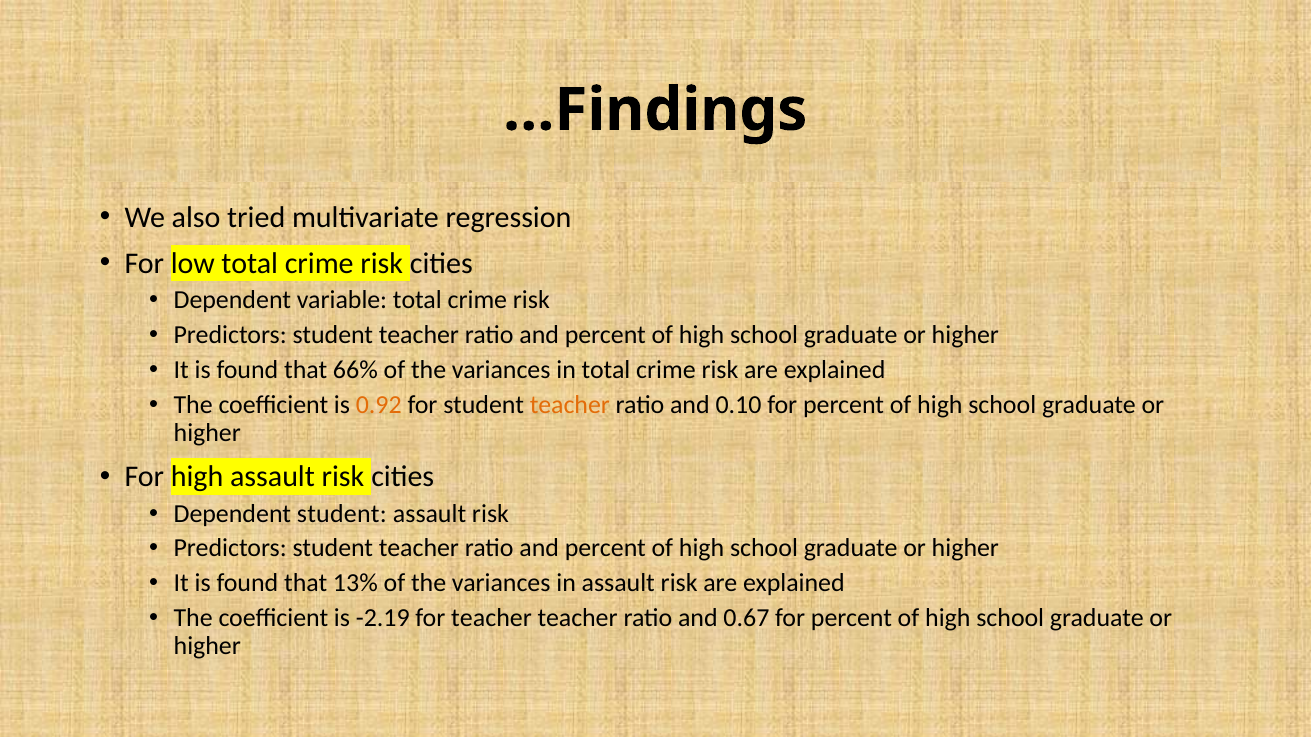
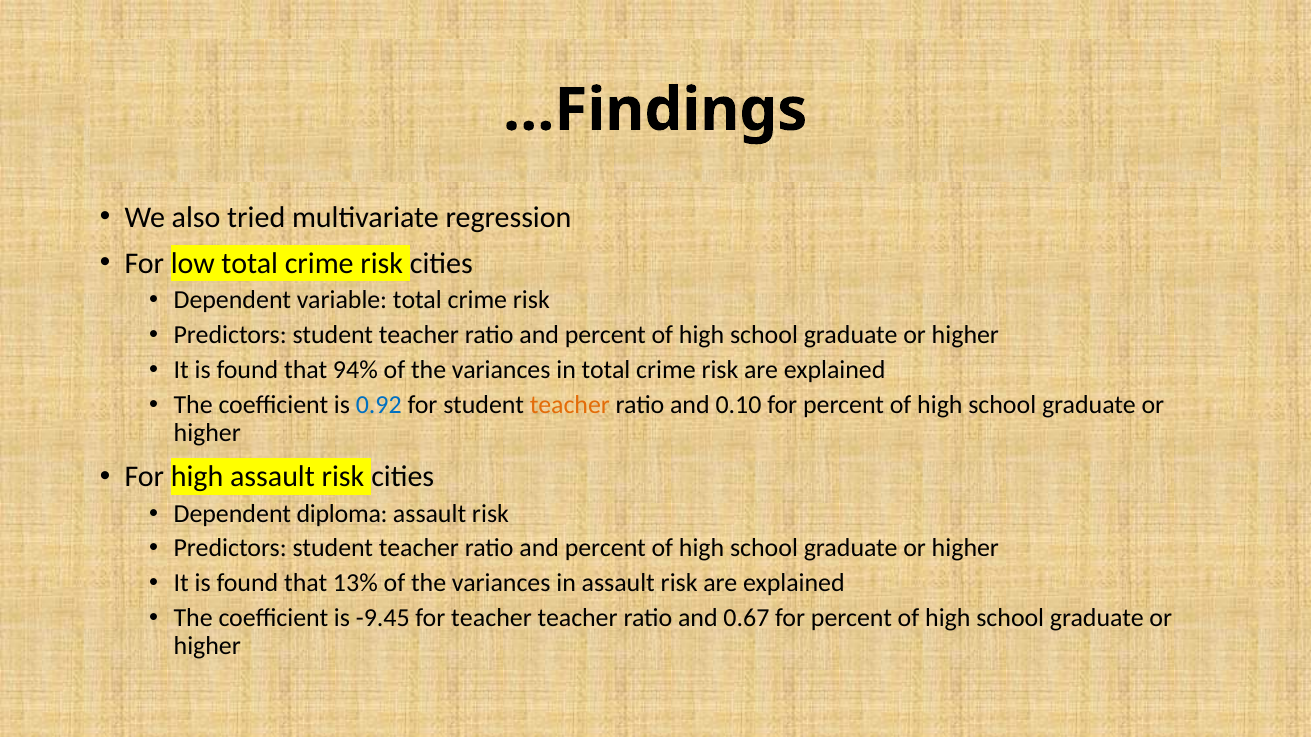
66%: 66% -> 94% (355, 370)
0.92 colour: orange -> blue (379, 405)
Dependent student: student -> diploma (342, 514)
-2.19: -2.19 -> -9.45 (383, 618)
